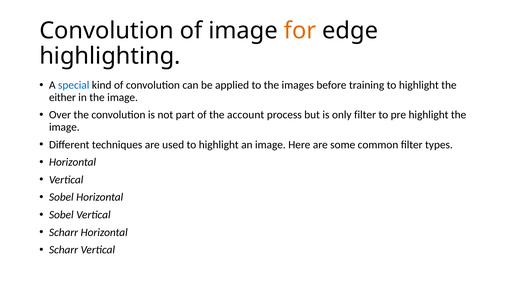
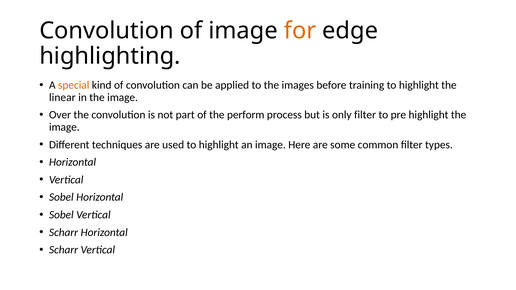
special colour: blue -> orange (74, 85)
either: either -> linear (62, 97)
account: account -> perform (246, 115)
